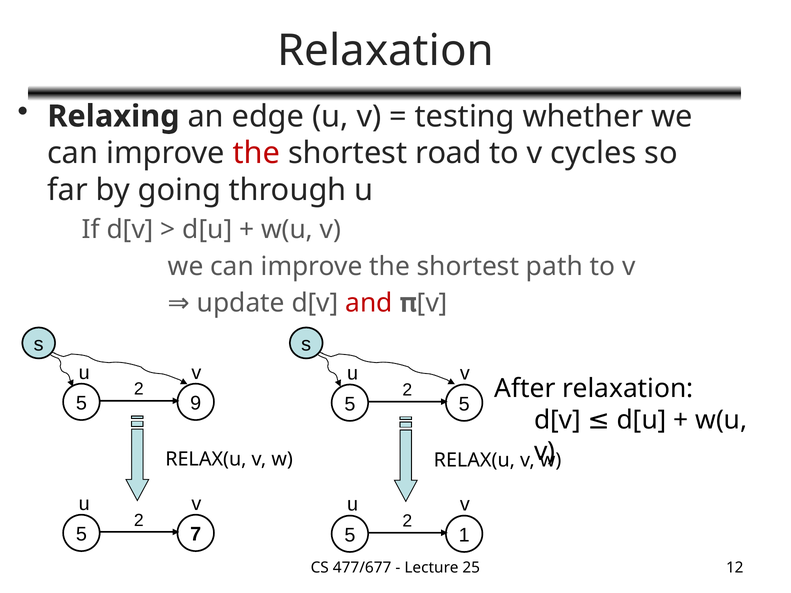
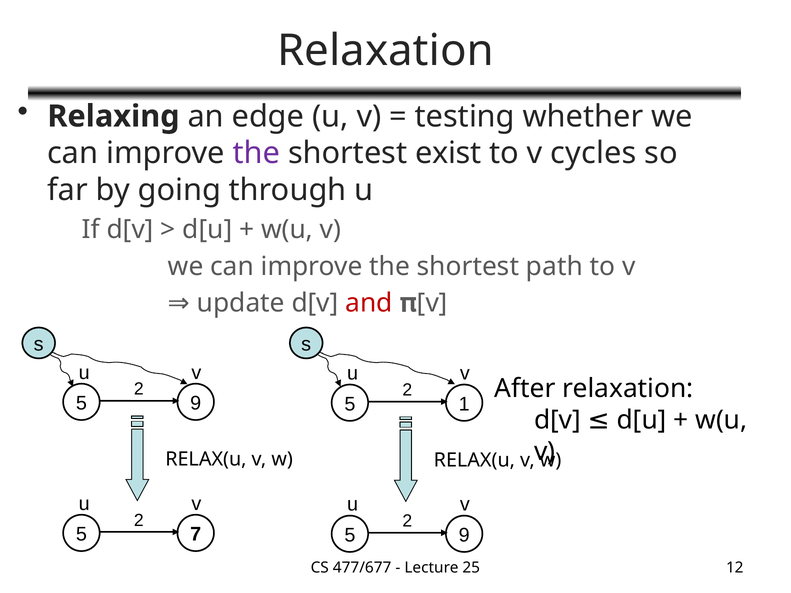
the colour: red -> purple (256, 153)
road: road -> exist (448, 153)
5 5: 5 -> 1 (464, 404)
1: 1 -> 9 (464, 535)
